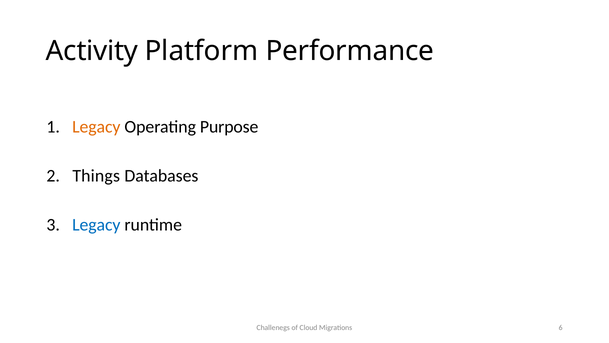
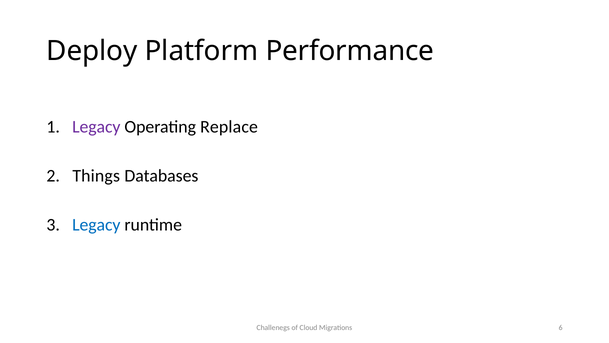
Activity: Activity -> Deploy (92, 51)
Legacy colour: orange -> purple (96, 127)
Purpose: Purpose -> Replace (229, 127)
